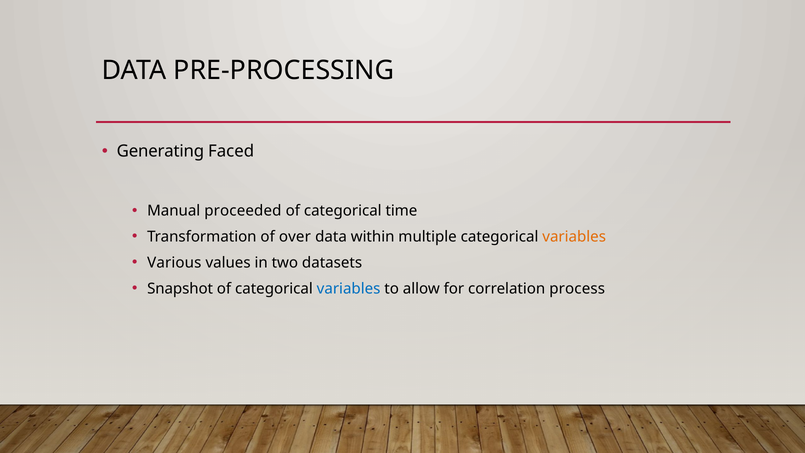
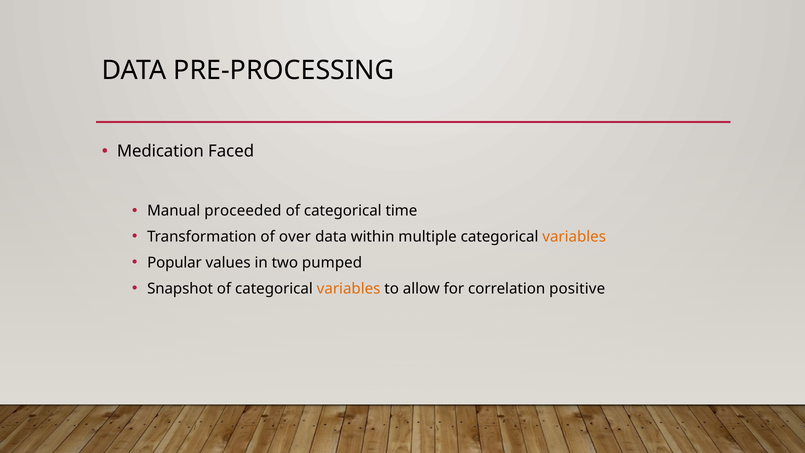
Generating: Generating -> Medication (160, 151)
Various: Various -> Popular (174, 263)
datasets: datasets -> pumped (332, 263)
variables colour: blue -> orange (349, 288)
process: process -> positive (577, 288)
